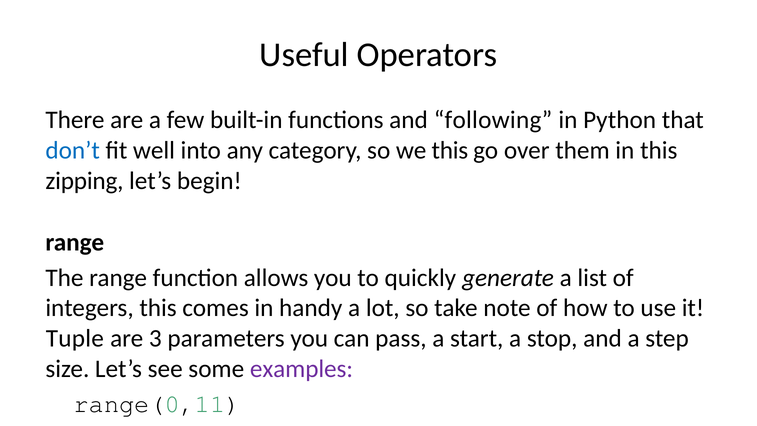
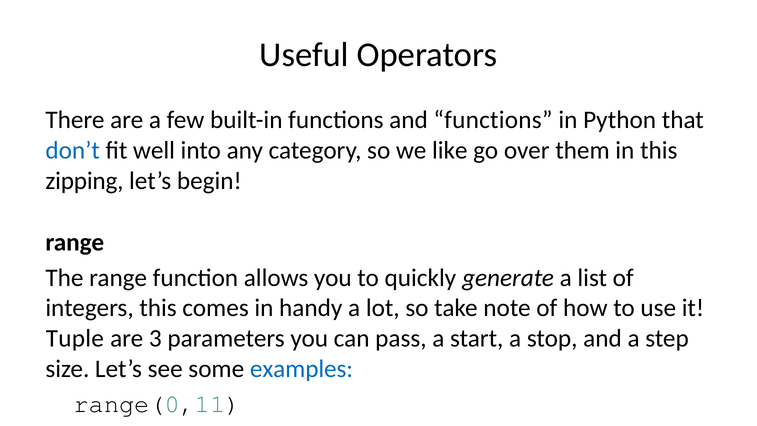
and following: following -> functions (493, 120)
we this: this -> like (450, 150)
examples colour: purple -> blue (301, 369)
